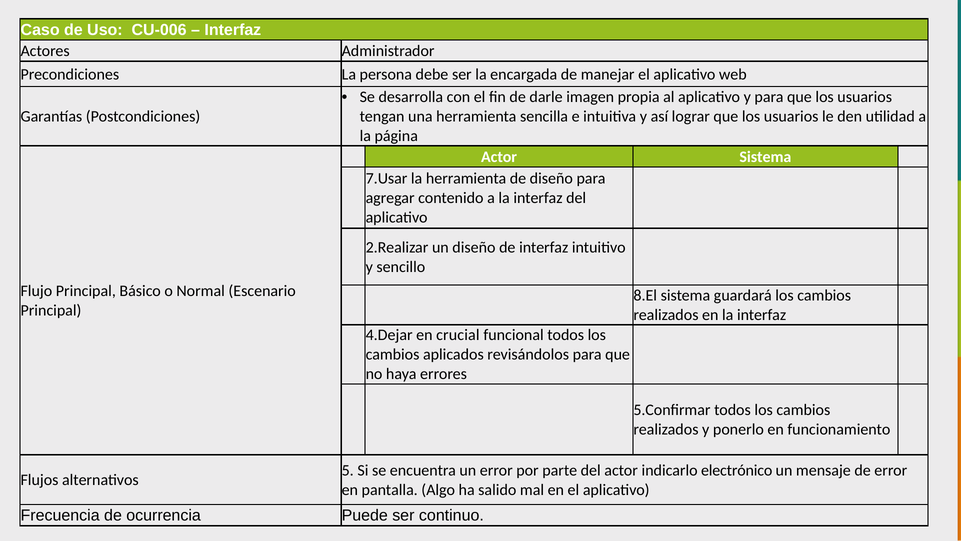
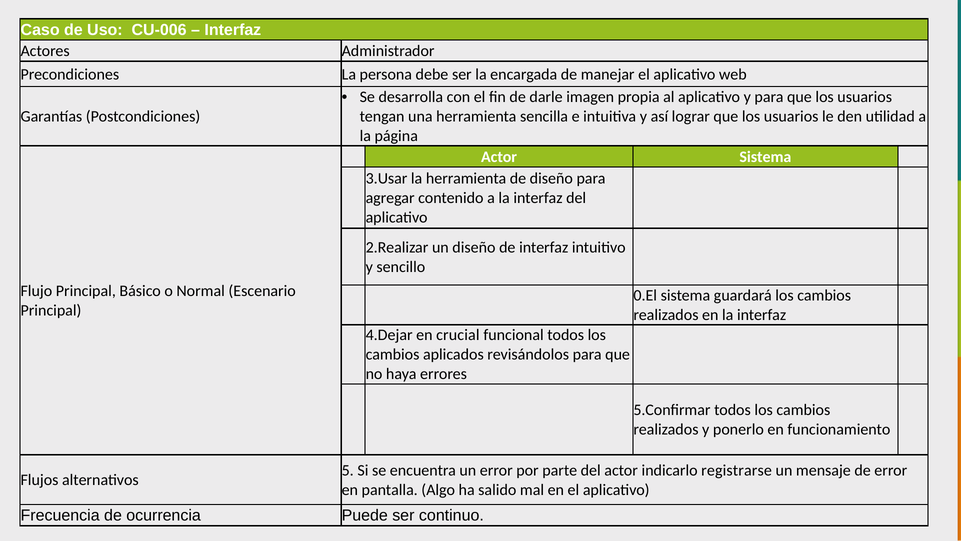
7.Usar: 7.Usar -> 3.Usar (387, 178)
8.El: 8.El -> 0.El (645, 295)
electrónico: electrónico -> registrarse (737, 470)
